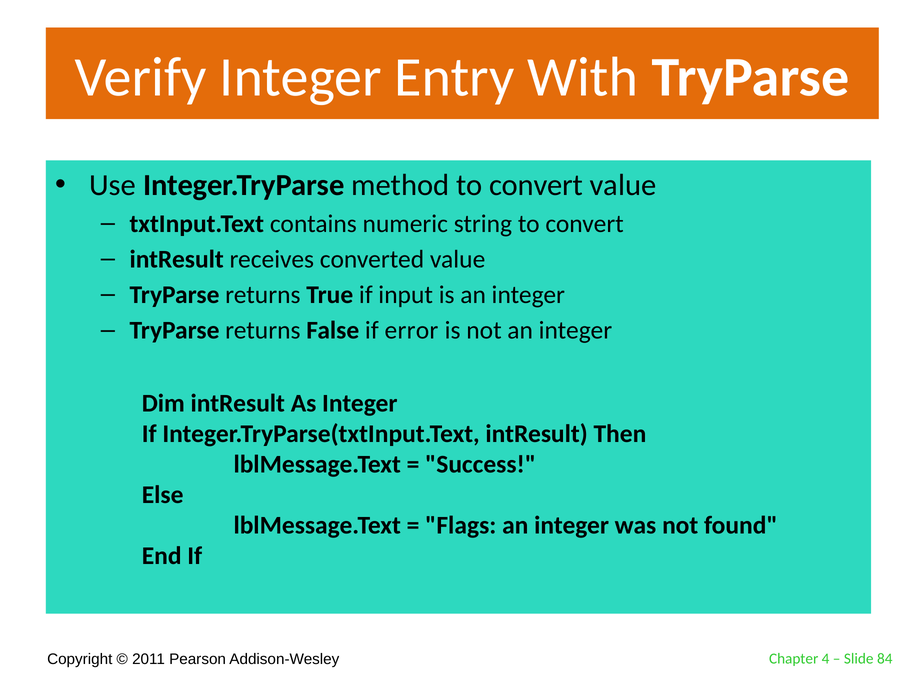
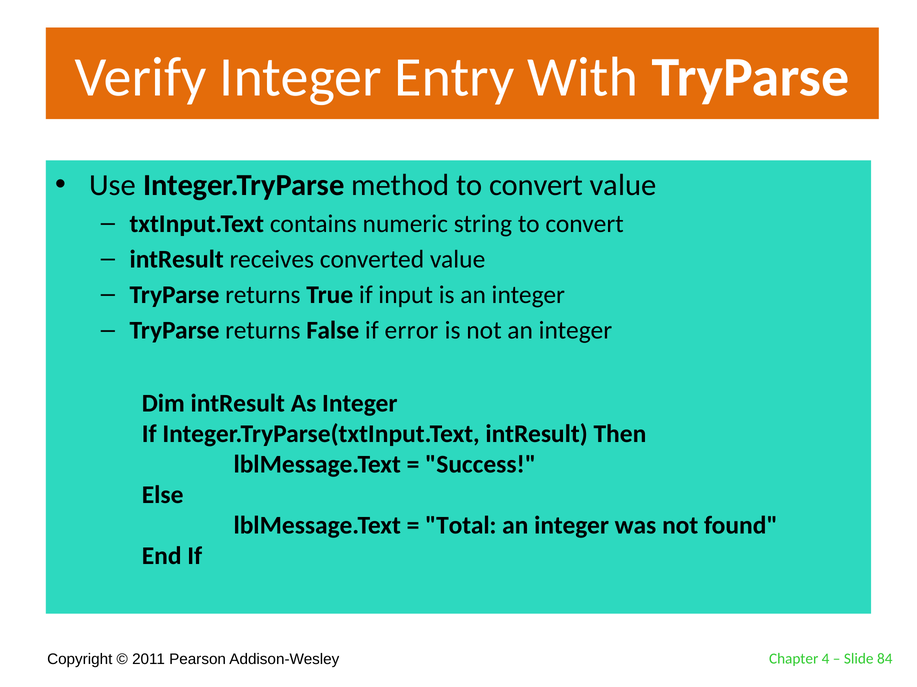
Flags: Flags -> Total (461, 526)
